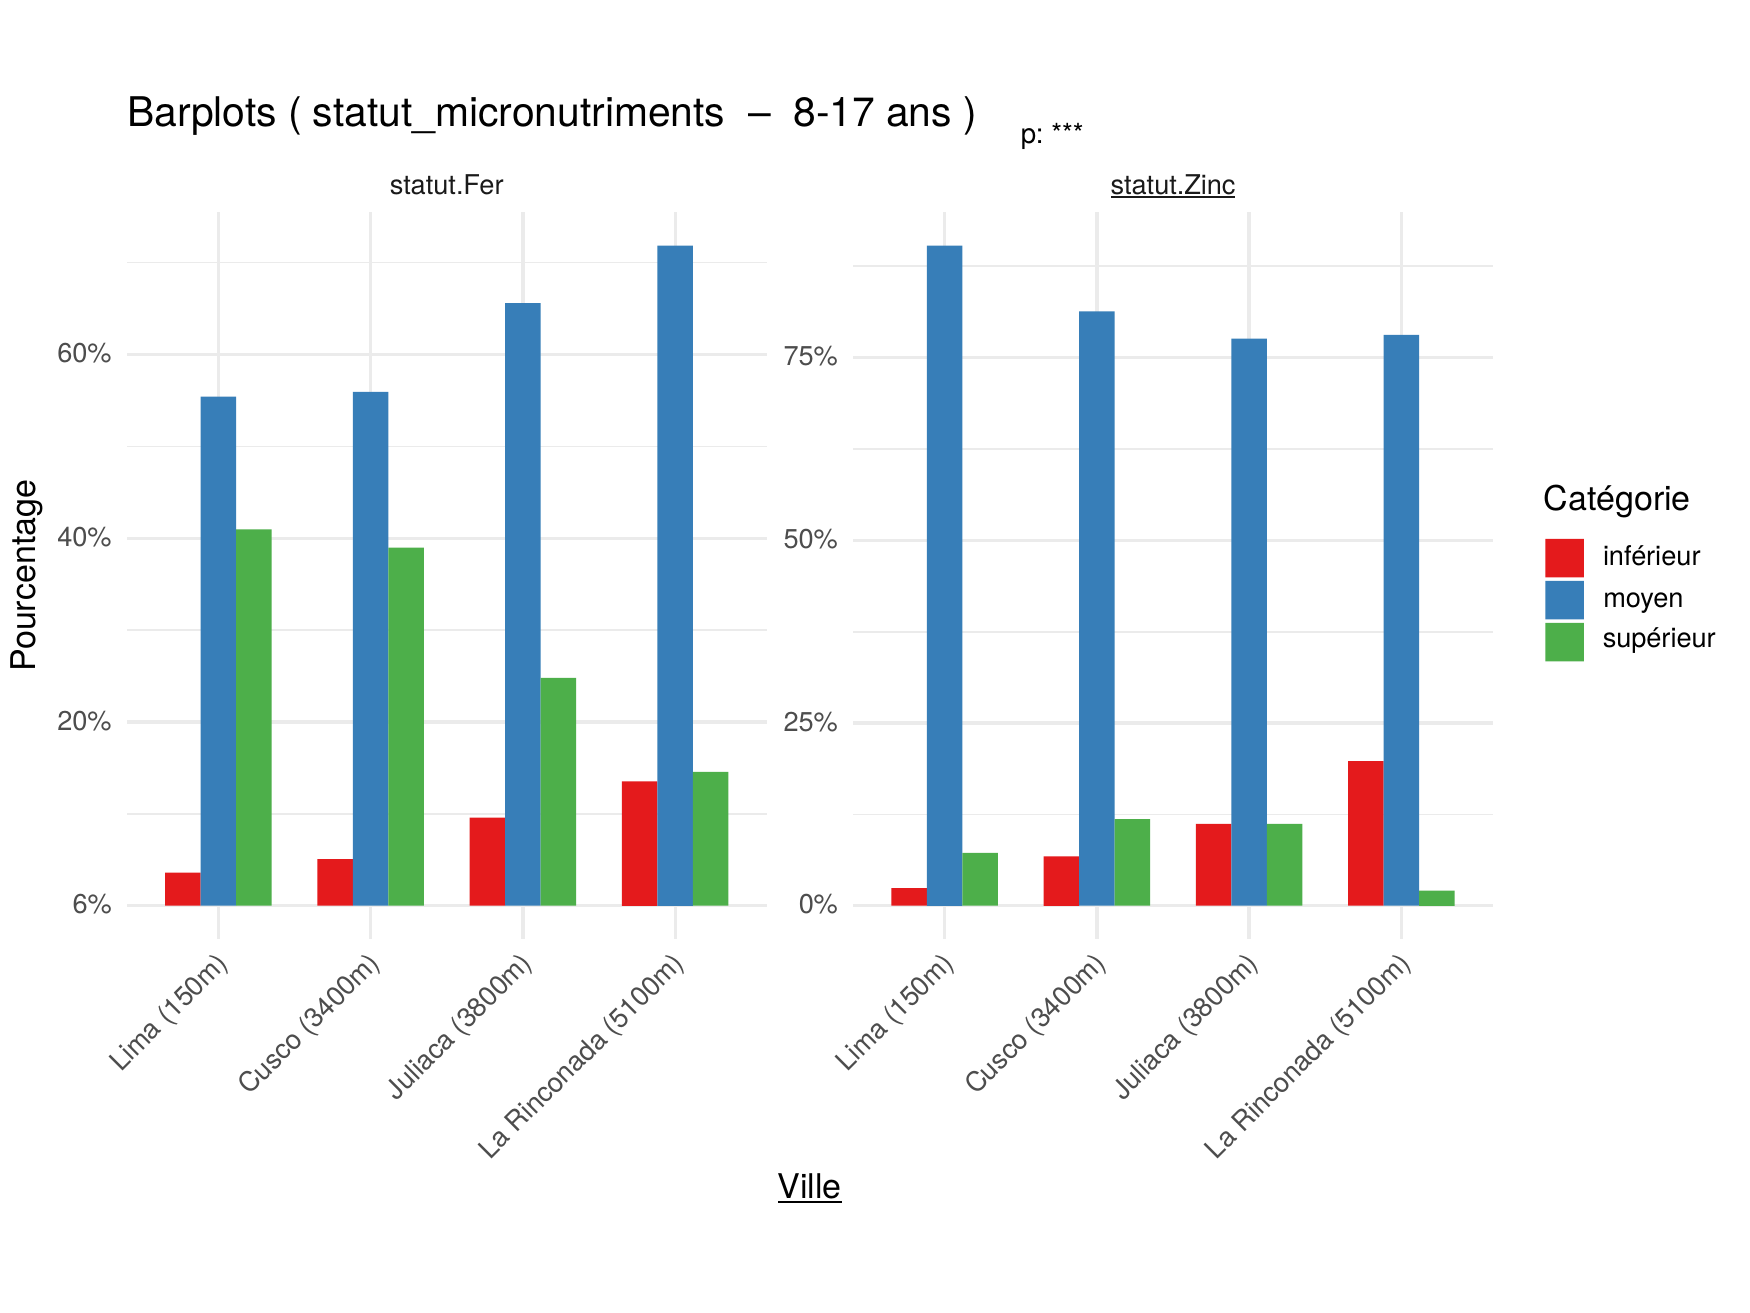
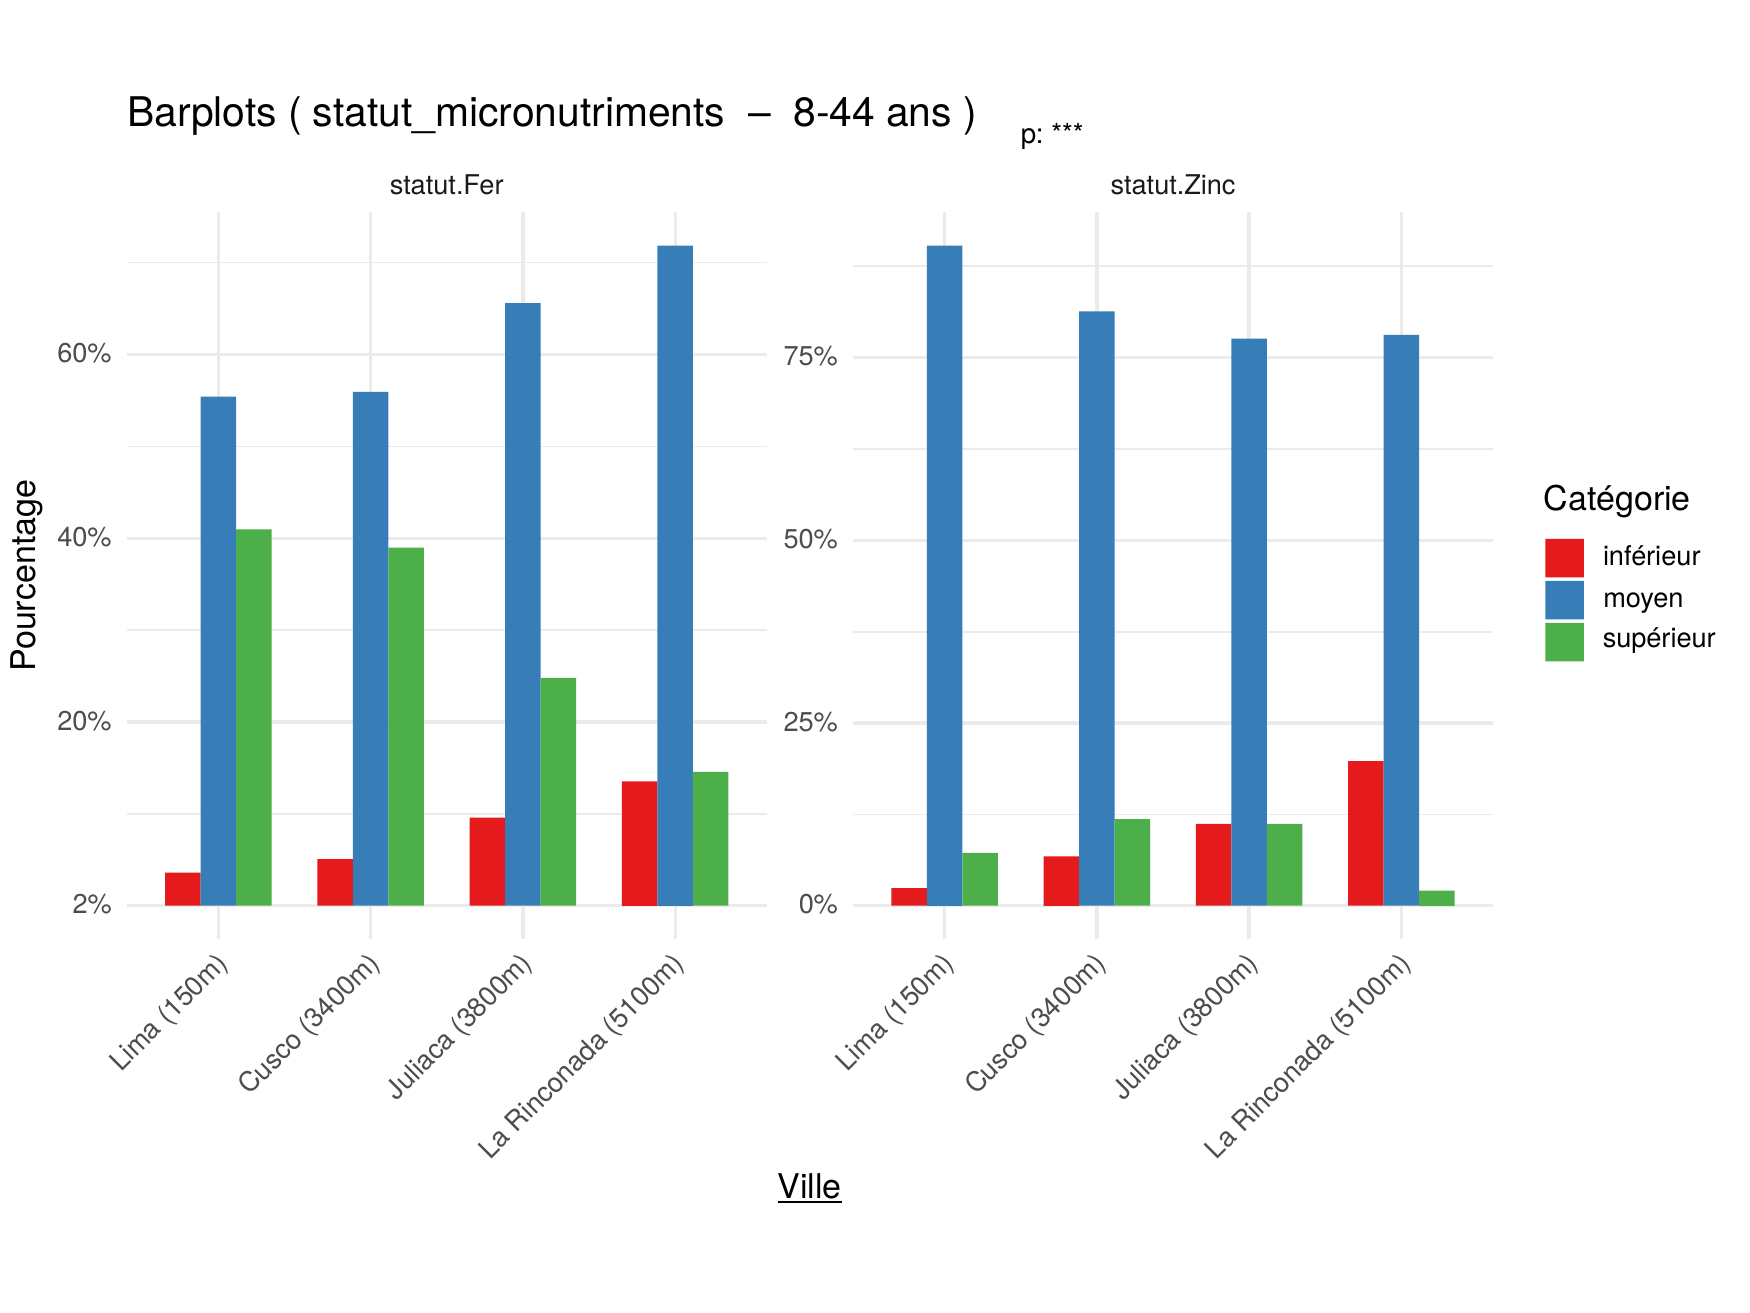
8-17: 8-17 -> 8-44 (834, 113)
statut.Zinc underline: present -> none (1173, 185)
6%: 6% -> 2% (92, 905)
